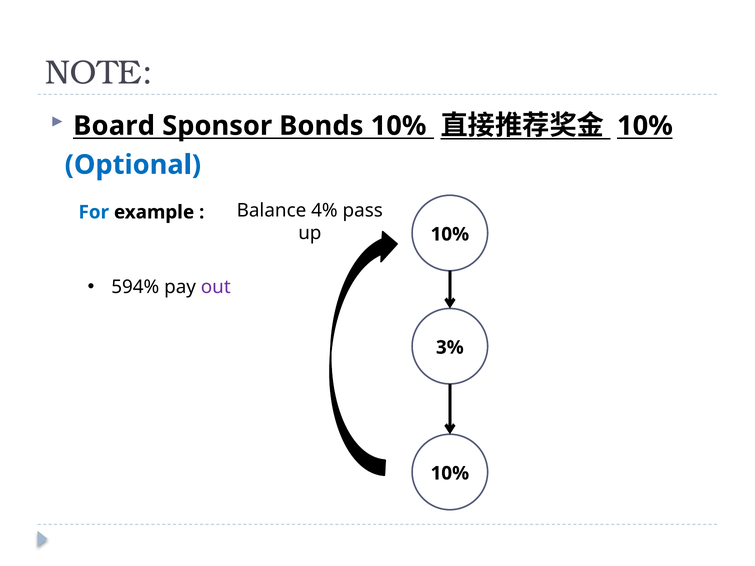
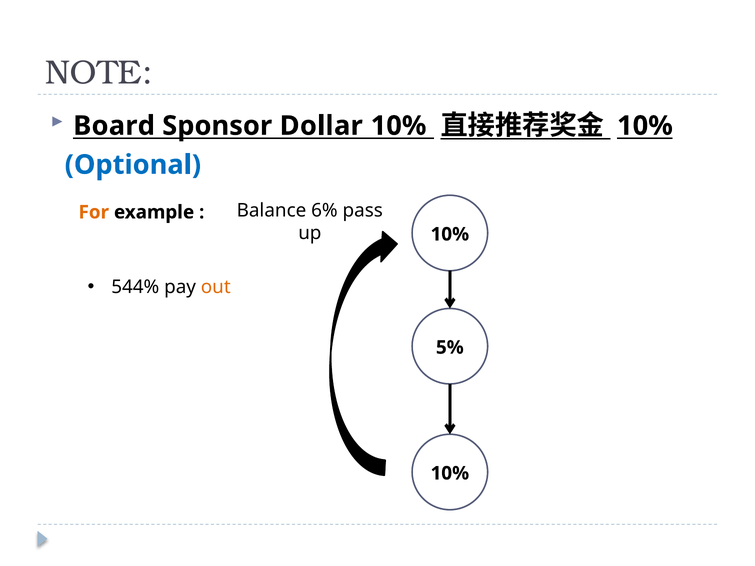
Bonds: Bonds -> Dollar (321, 126)
4%: 4% -> 6% (324, 211)
For colour: blue -> orange (94, 212)
594%: 594% -> 544% (135, 287)
out colour: purple -> orange (216, 287)
3%: 3% -> 5% (450, 348)
